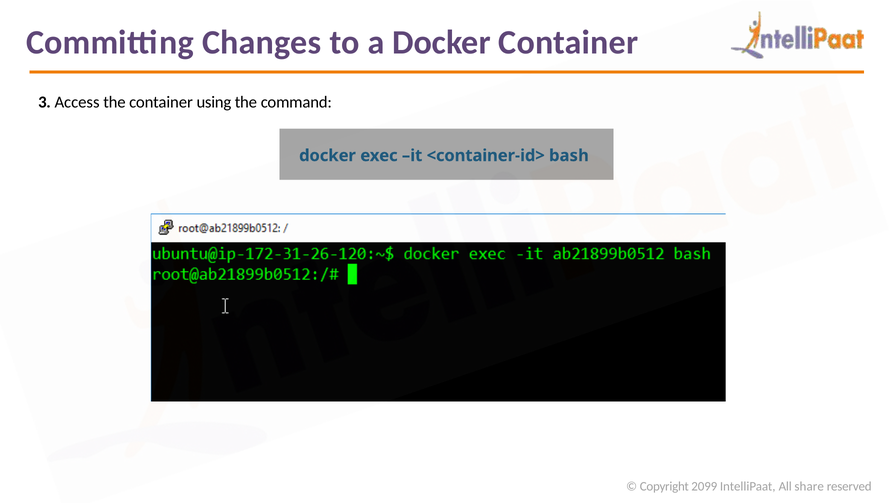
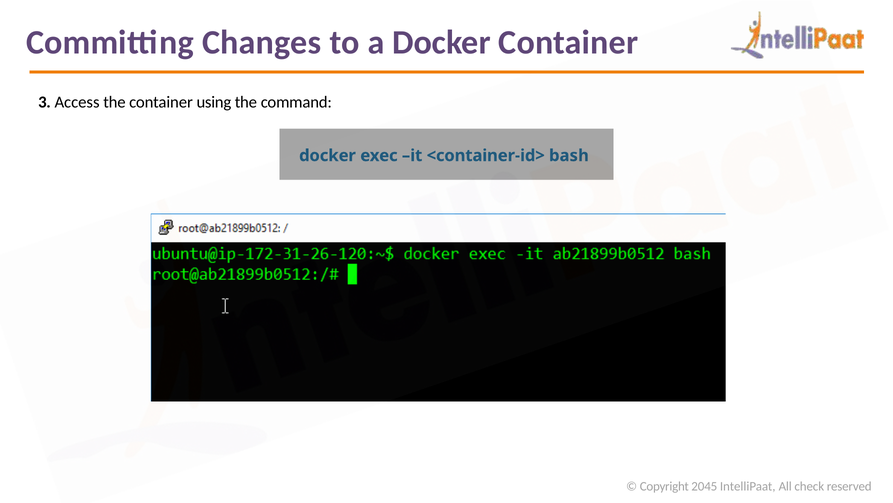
2099: 2099 -> 2045 (704, 486)
share: share -> check (809, 486)
